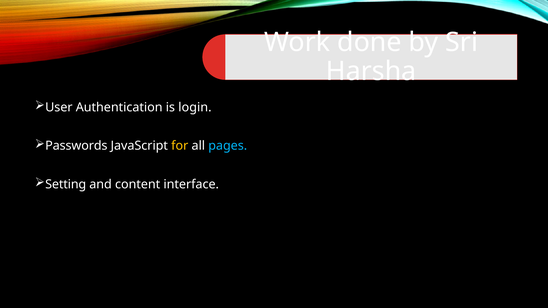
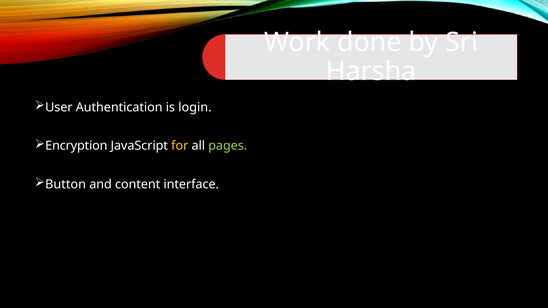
Passwords: Passwords -> Encryption (76, 146)
pages colour: light blue -> light green (228, 146)
Setting: Setting -> Button (66, 184)
